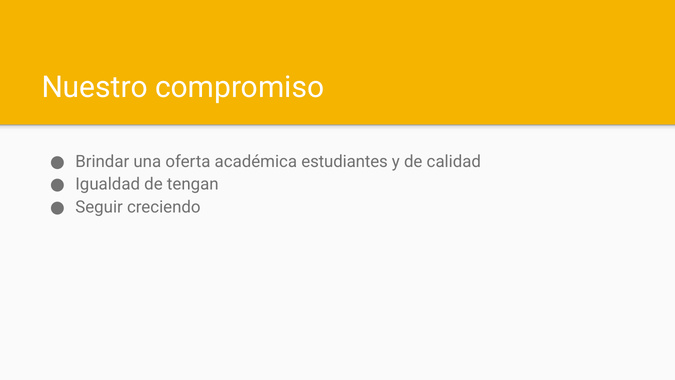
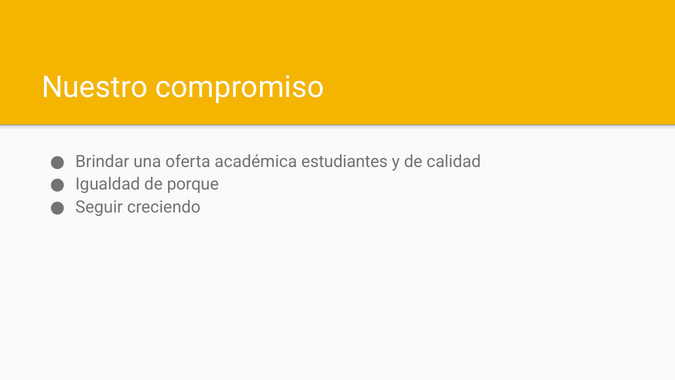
tengan: tengan -> porque (193, 184)
